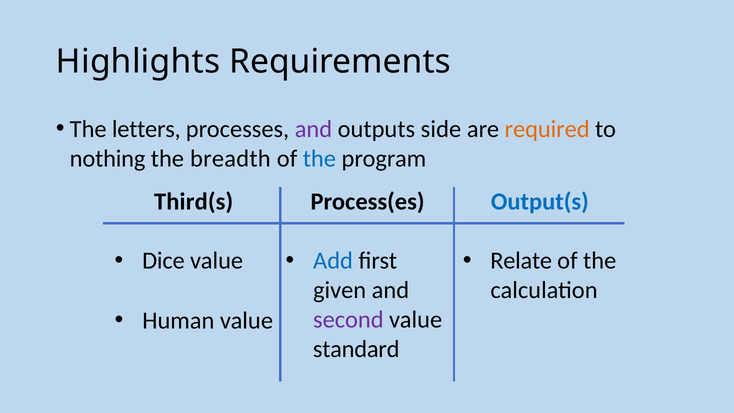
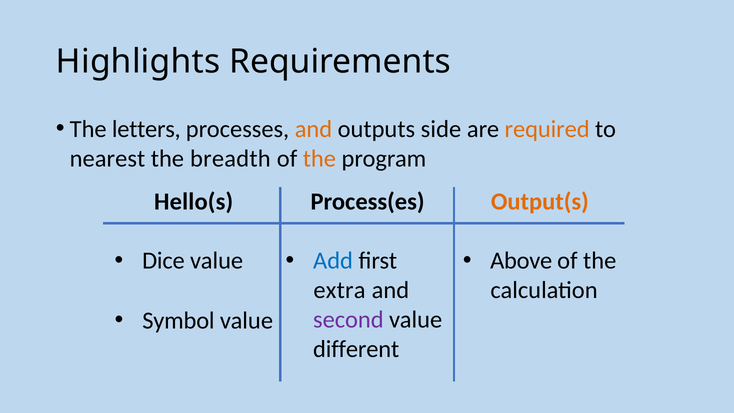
and colour: purple -> orange (313, 129)
nothing: nothing -> nearest (107, 158)
the colour: blue -> orange (319, 158)
Third(s: Third(s -> Hello(s (194, 201)
Output(s colour: blue -> orange (540, 201)
Relate: Relate -> Above (521, 261)
given: given -> extra (340, 290)
Human: Human -> Symbol (178, 320)
standard: standard -> different (356, 349)
